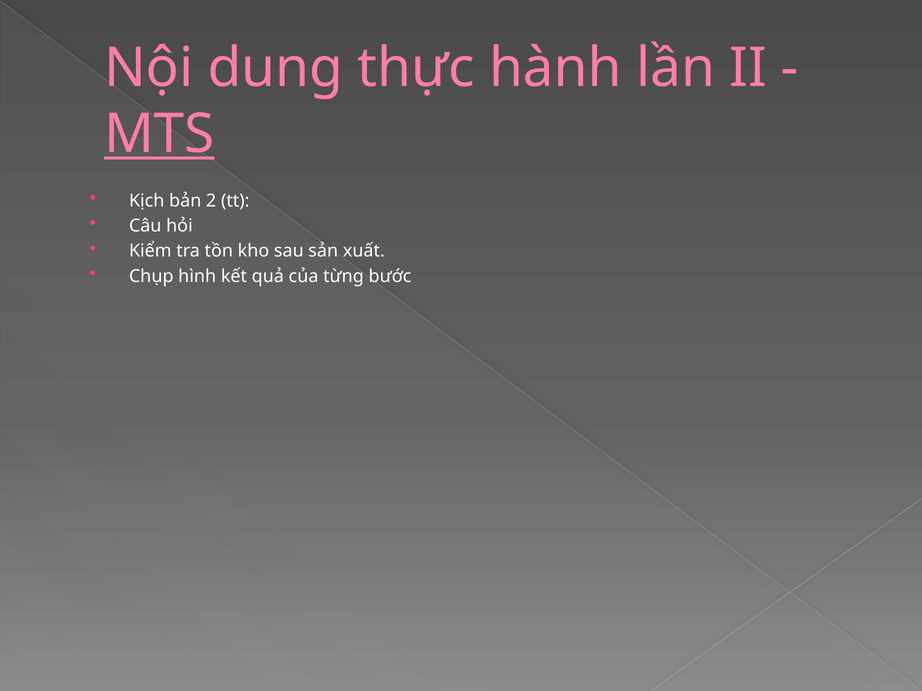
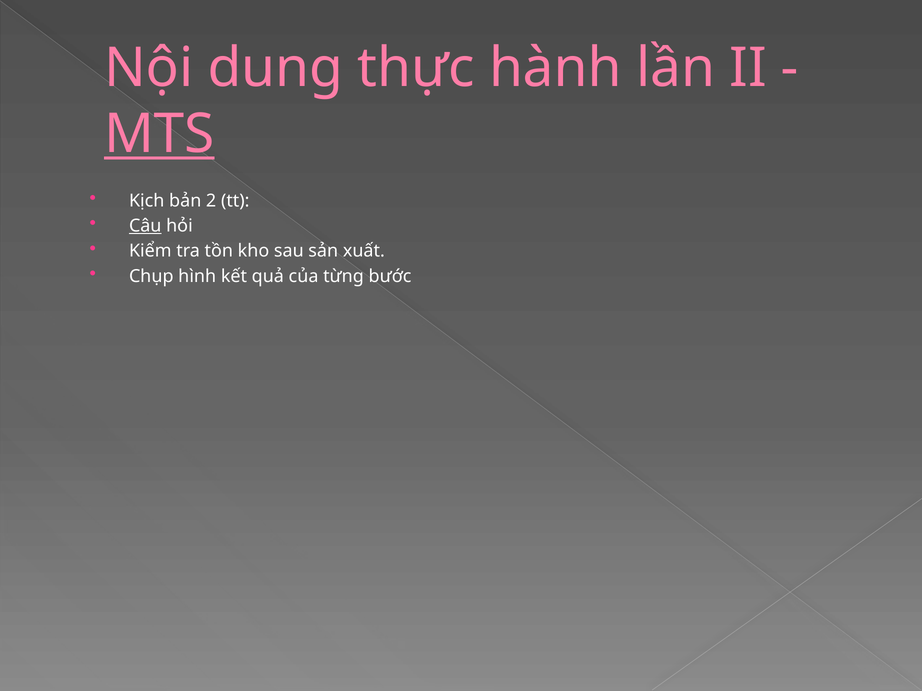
Câu underline: none -> present (145, 226)
